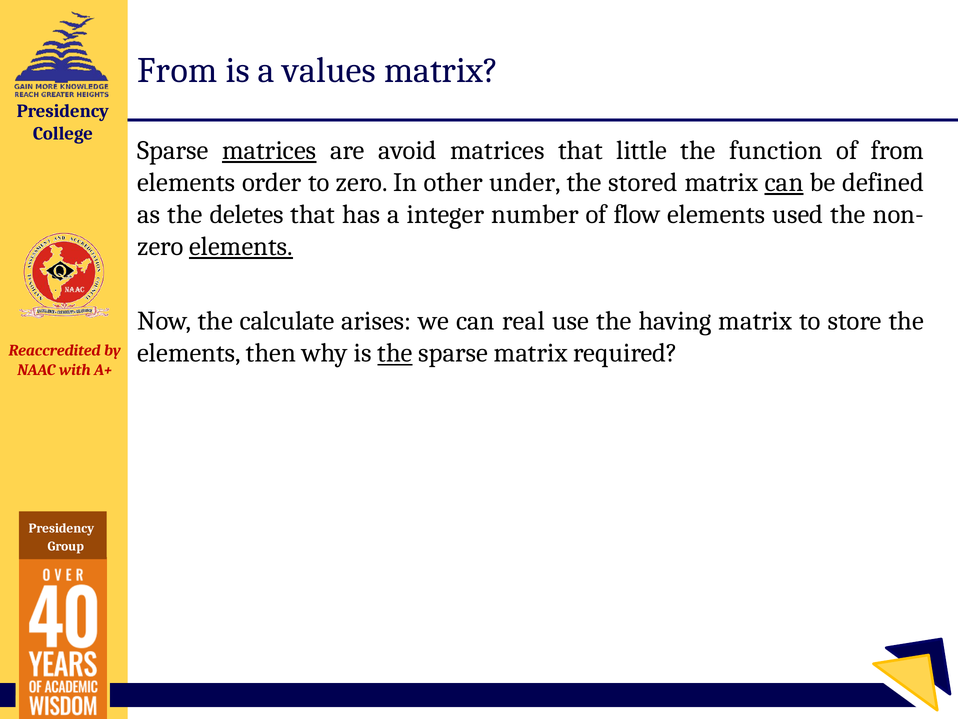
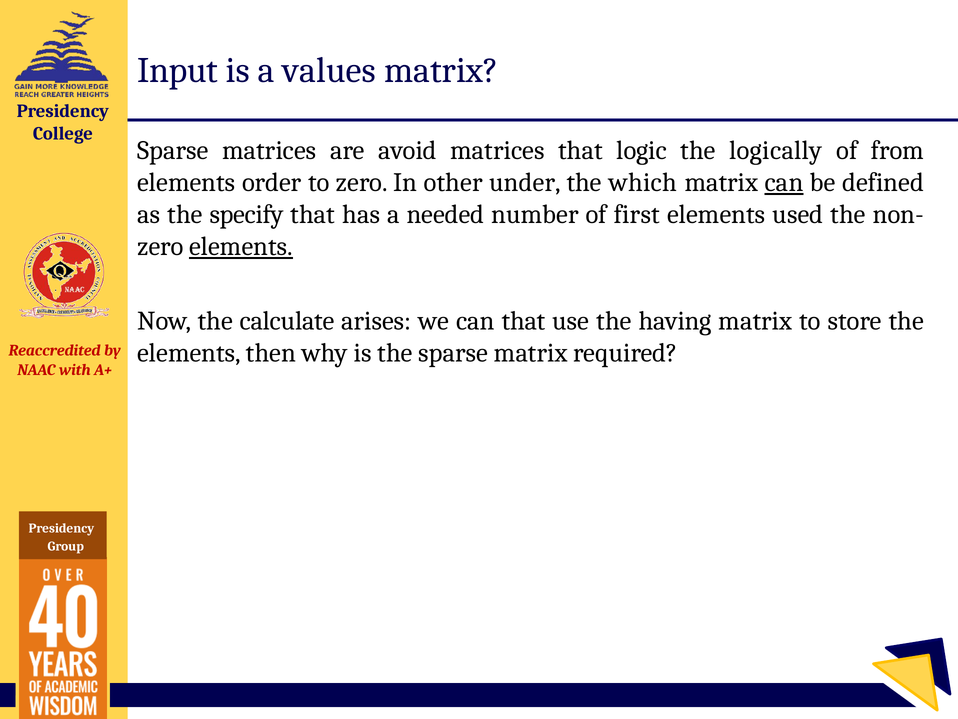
From: From -> Input (178, 70)
matrices underline: present -> none (269, 150)
little: little -> logic (642, 150)
function: function -> logically (776, 150)
stored: stored -> which (643, 182)
deletes: deletes -> specify (247, 214)
integer: integer -> needed (445, 214)
flow: flow -> first (637, 214)
can real: real -> that (524, 321)
the underline: present -> none (395, 353)
